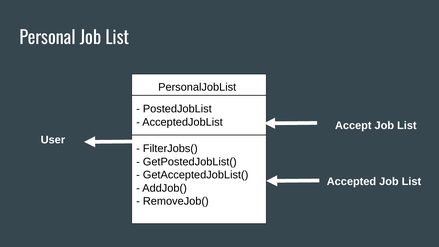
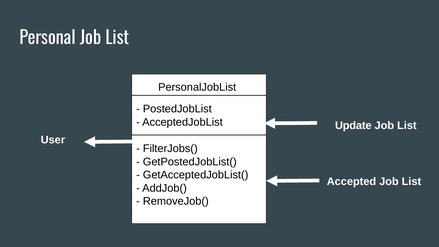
Accept: Accept -> Update (353, 125)
